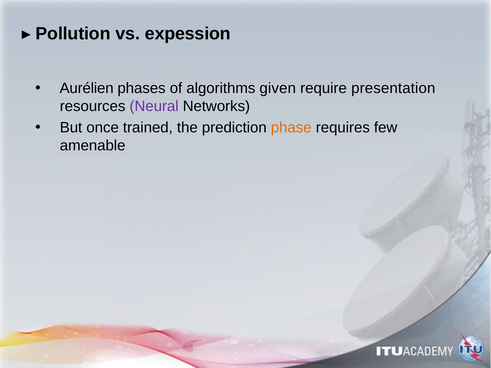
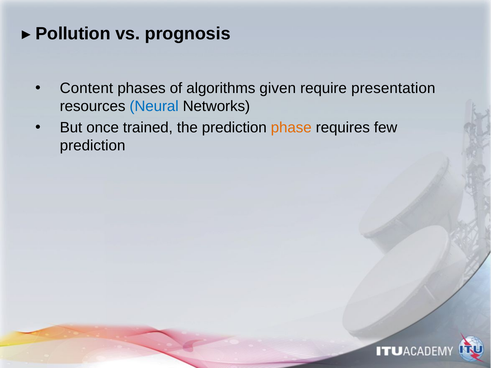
expession: expession -> prognosis (188, 34)
Aurélien: Aurélien -> Content (86, 88)
Neural colour: purple -> blue (154, 106)
amenable: amenable -> prediction (93, 146)
